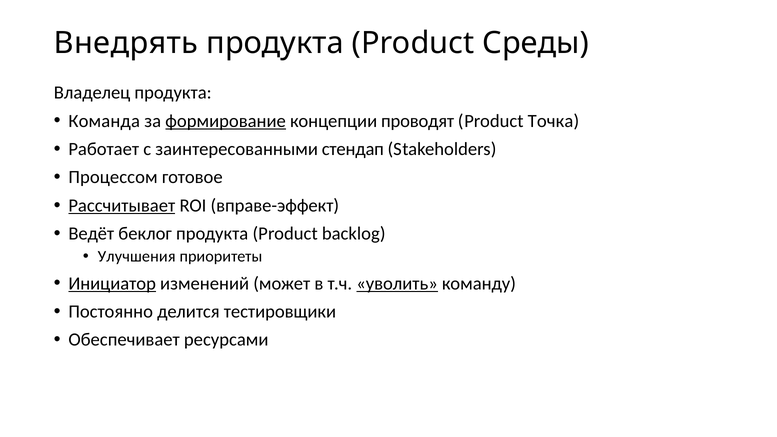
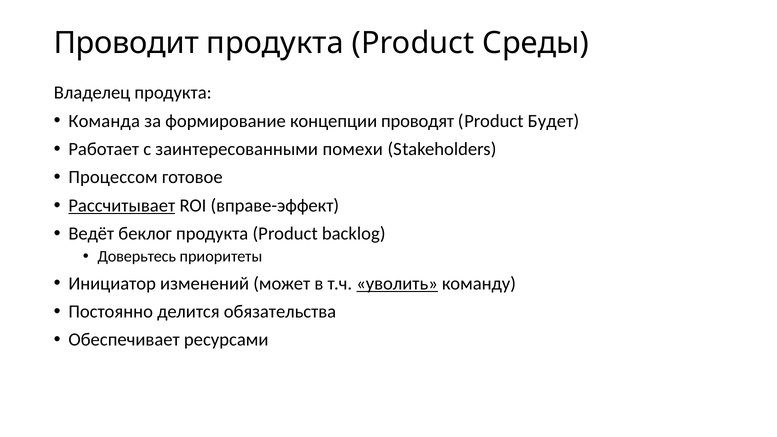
Внедрять: Внедрять -> Проводит (126, 43)
формирование underline: present -> none (226, 121)
Точка: Точка -> Будет (553, 121)
стендап: стендап -> помехи (353, 149)
Улучшения: Улучшения -> Доверьтесь (137, 257)
Инициатор underline: present -> none (112, 283)
тестировщики: тестировщики -> обязательства (280, 312)
